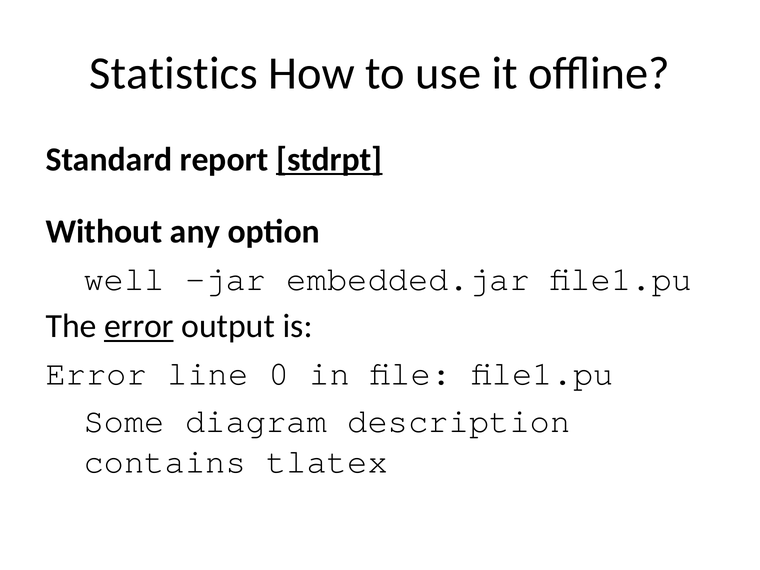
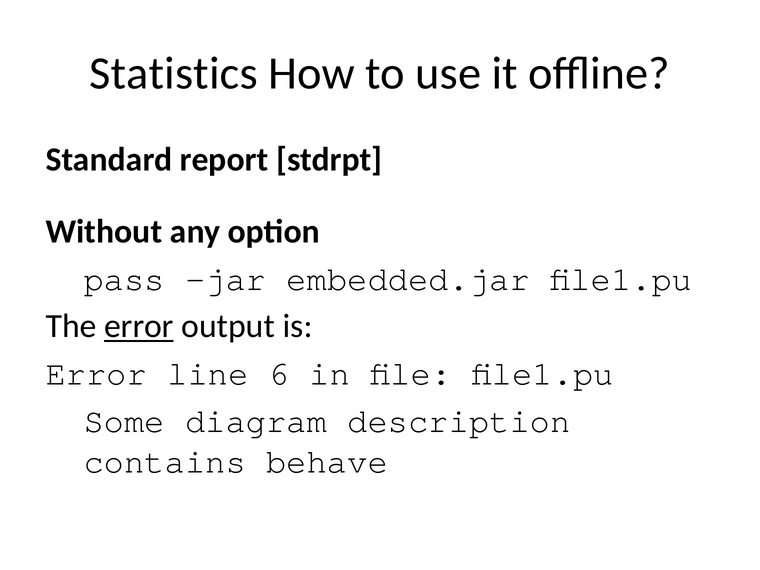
stdrpt underline: present -> none (329, 159)
well: well -> pass (124, 279)
0: 0 -> 6 (279, 374)
tlatex: tlatex -> behave (327, 461)
